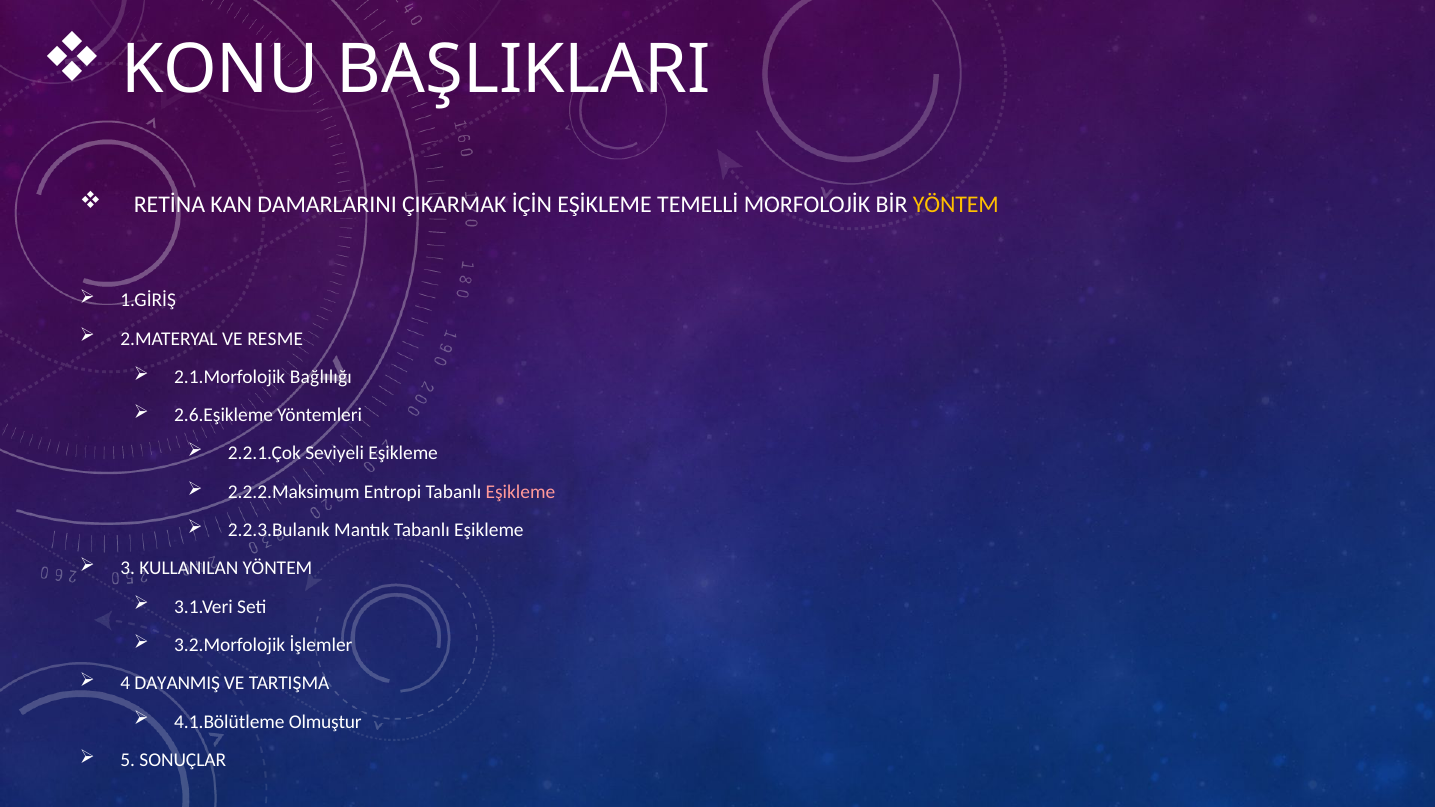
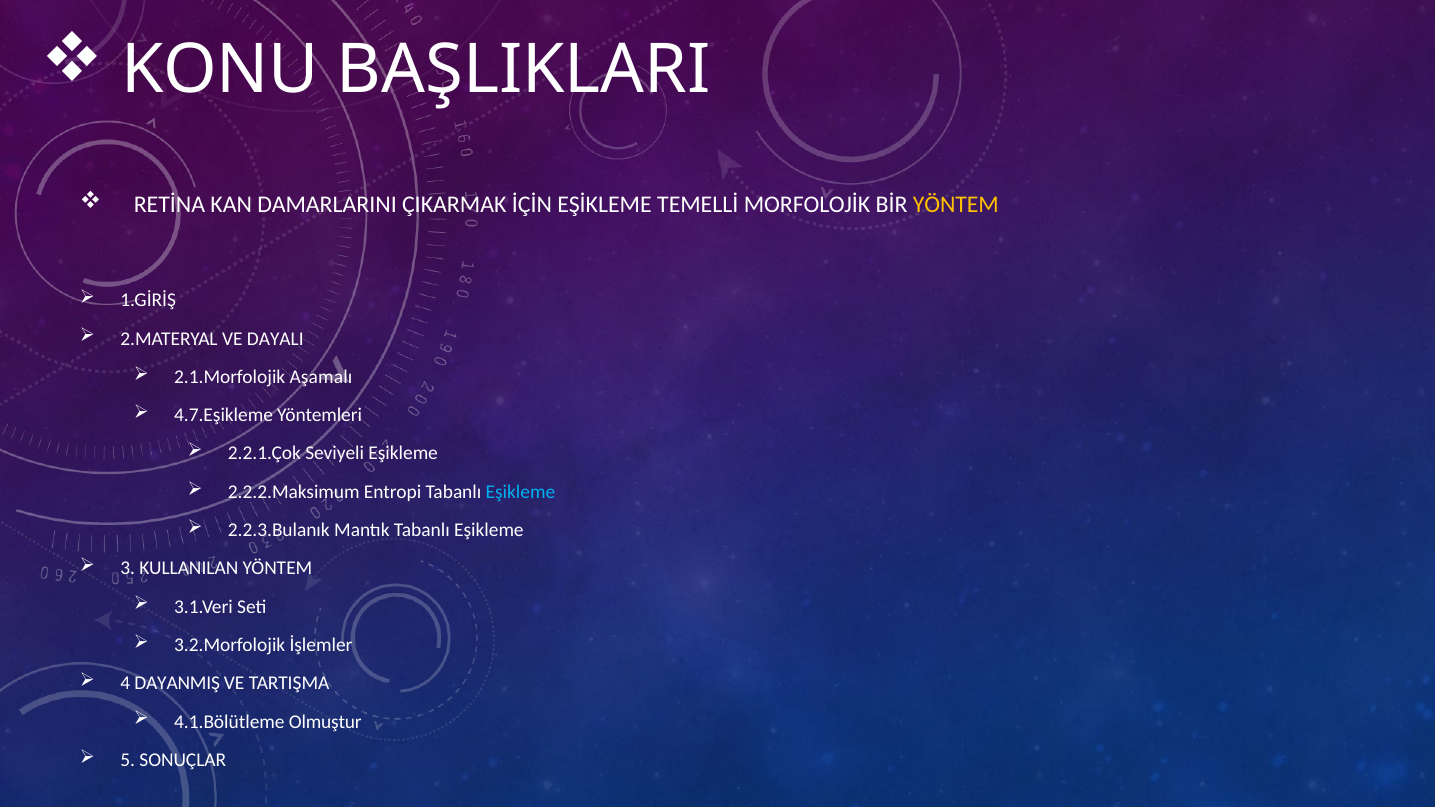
RESME: RESME -> DAYALI (275, 339)
Bağlılığı: Bağlılığı -> Aşamalı (321, 377)
2.6.Eşikleme: 2.6.Eşikleme -> 4.7.Eşikleme (224, 415)
Eşikleme colour: pink -> light blue (520, 492)
